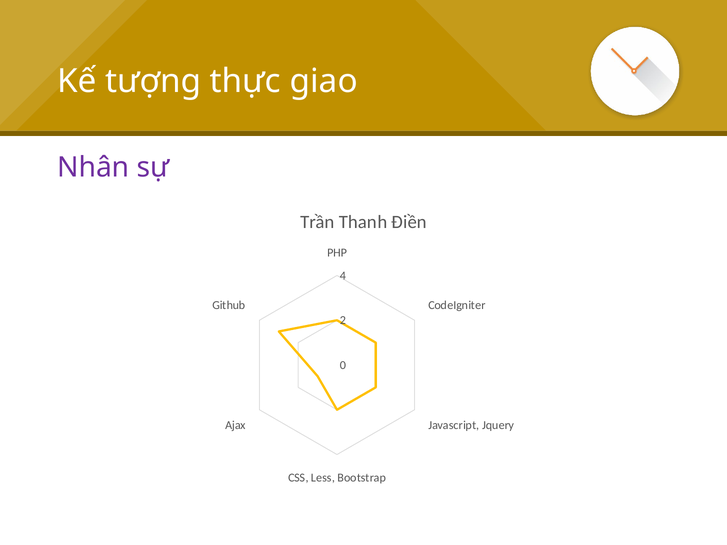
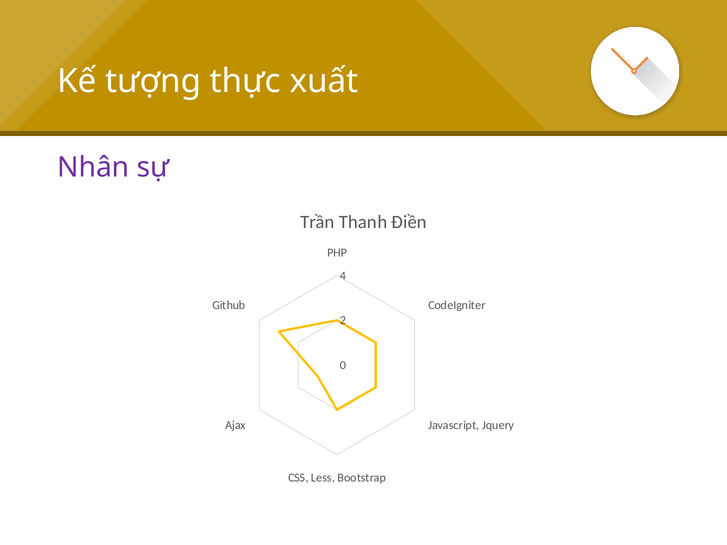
giao: giao -> xuất (324, 82)
